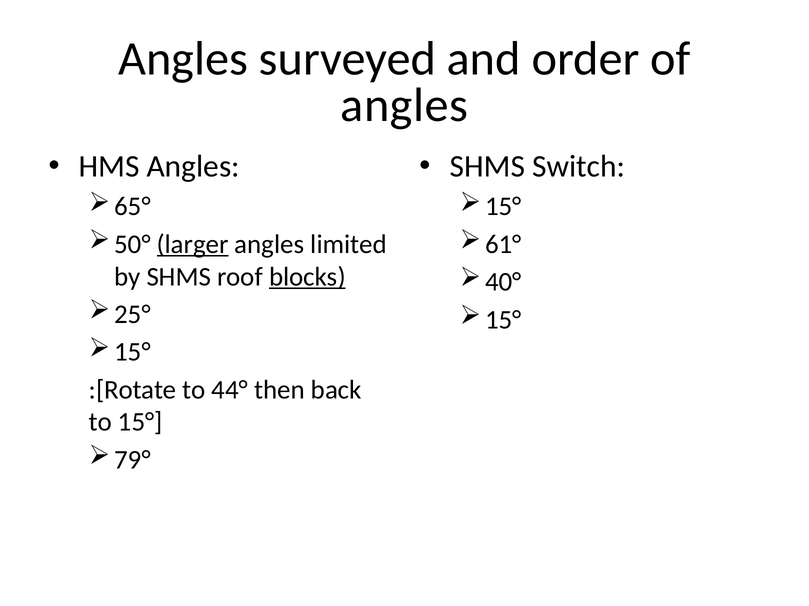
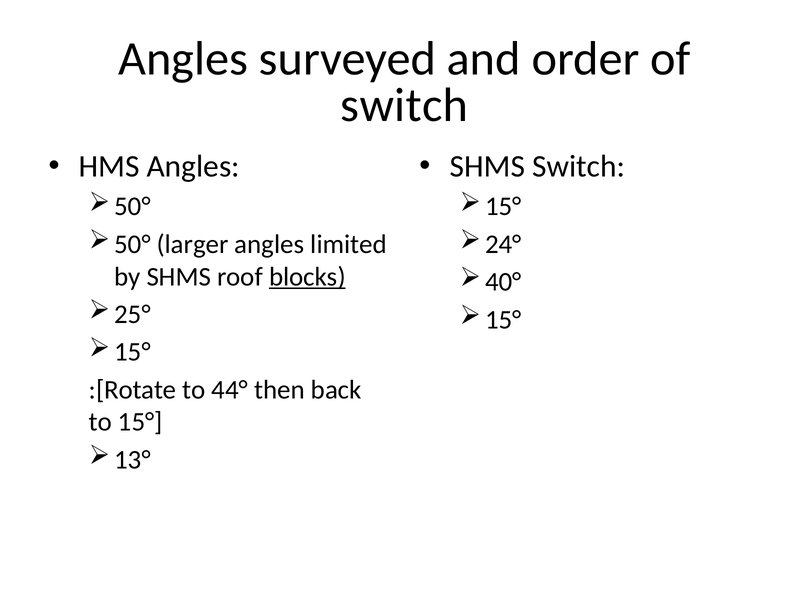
angles: angles -> switch (404, 105)
65°: 65° -> 50° (132, 207)
larger underline: present -> none (193, 245)
61°: 61° -> 24° (503, 245)
79°: 79° -> 13° (132, 460)
